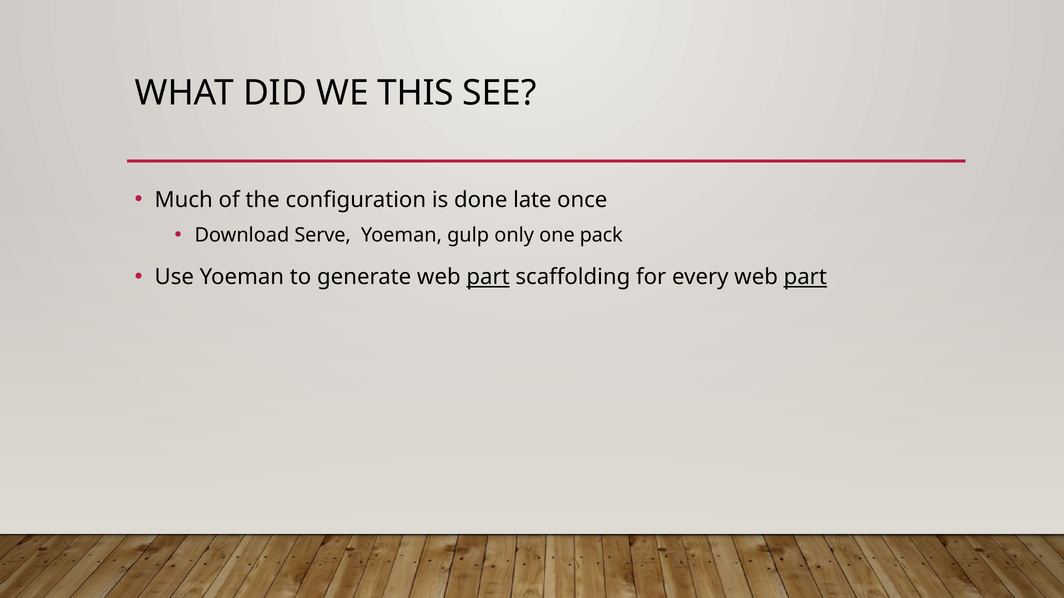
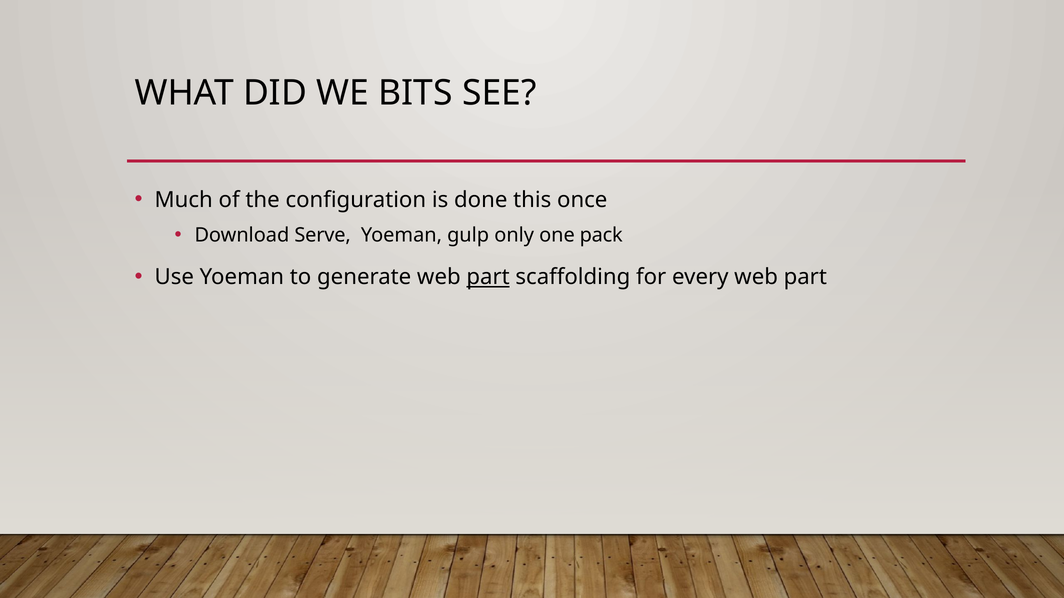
THIS: THIS -> BITS (415, 93)
late: late -> this (532, 200)
part underline: present -> none (805, 277)
